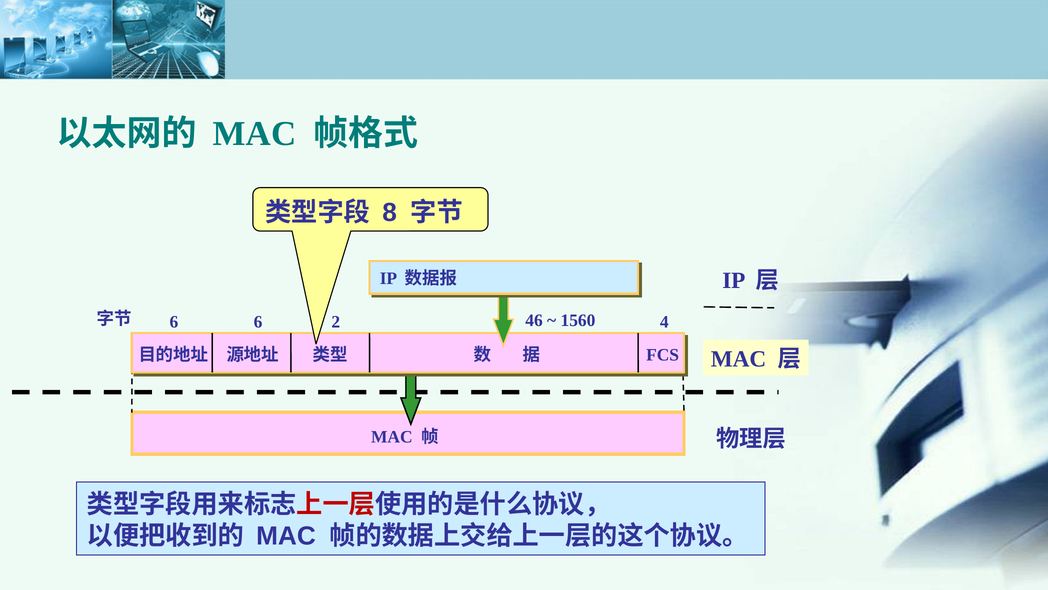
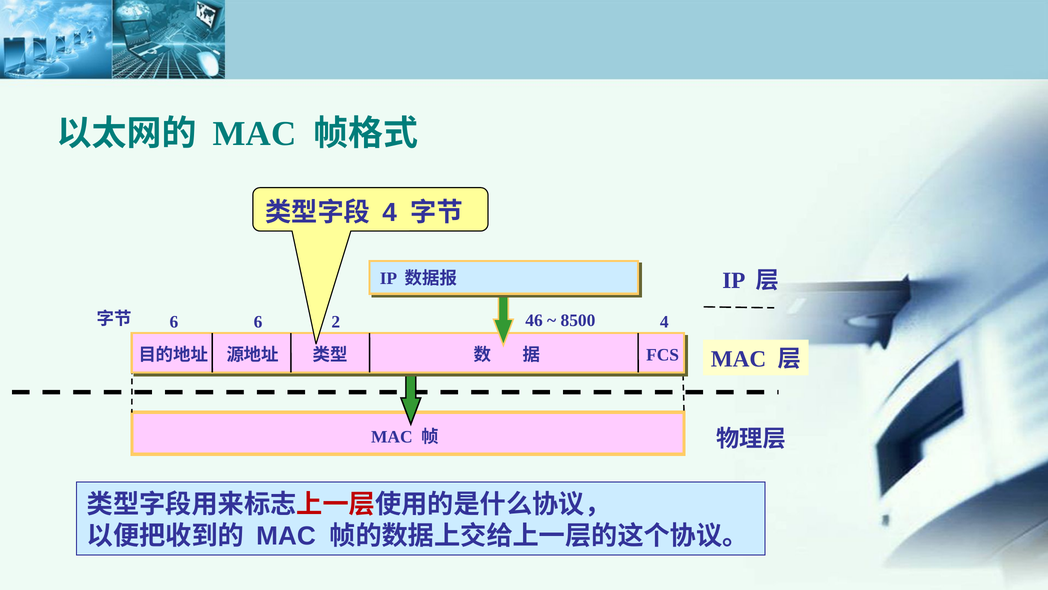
8: 8 -> 4 (390, 212)
1560: 1560 -> 8500 (578, 320)
